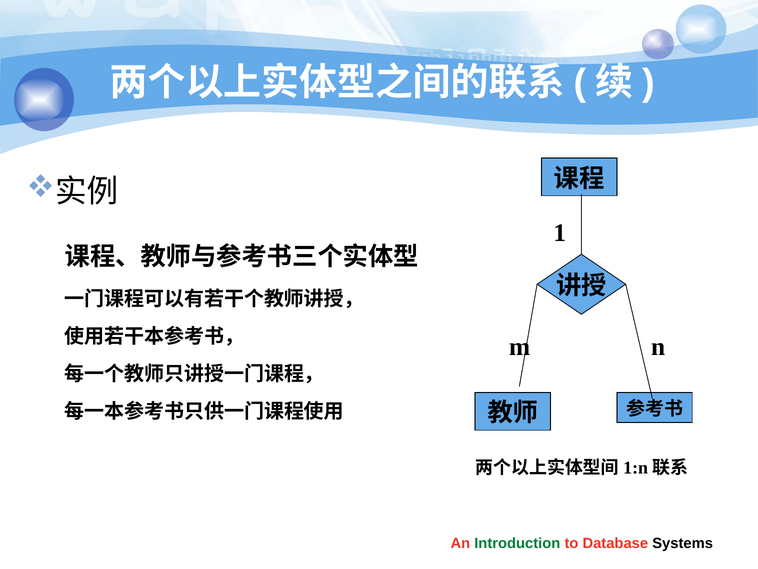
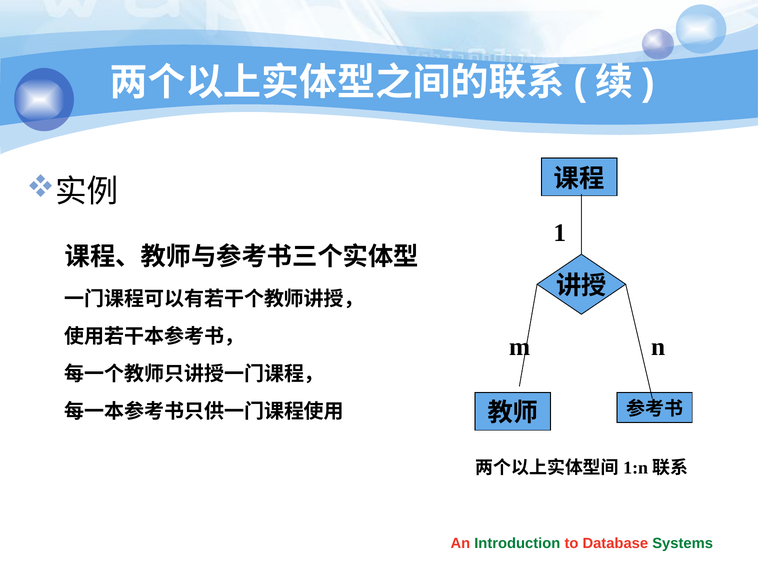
Systems colour: black -> green (683, 543)
